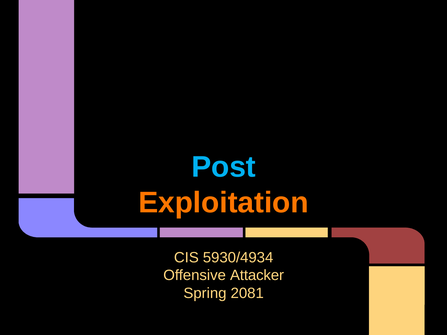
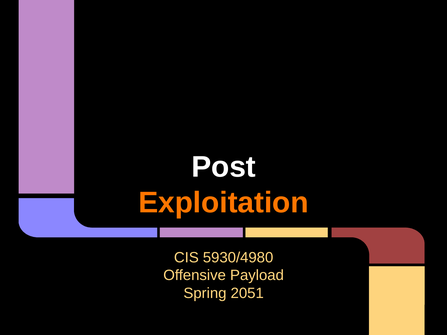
Post colour: light blue -> white (224, 167)
5930/4934: 5930/4934 -> 5930/4980 (238, 258)
Attacker: Attacker -> Payload (257, 276)
2081: 2081 -> 2051 (247, 293)
